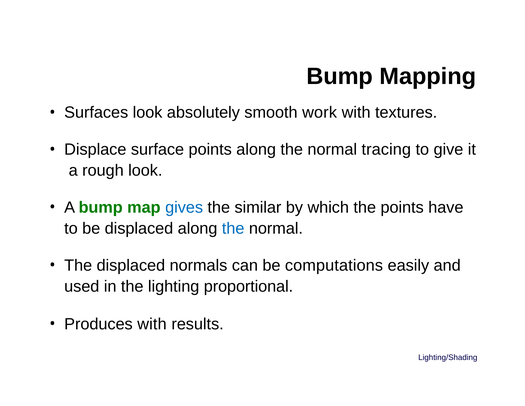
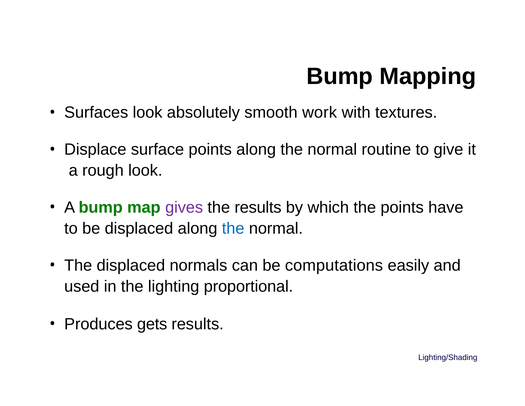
tracing: tracing -> routine (386, 149)
gives colour: blue -> purple (184, 207)
the similar: similar -> results (258, 207)
Produces with: with -> gets (152, 324)
